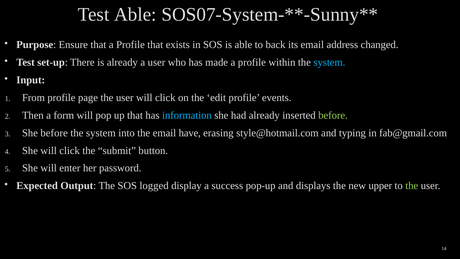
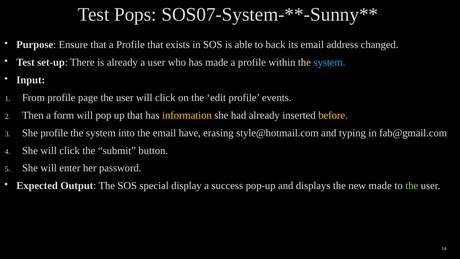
Test Able: Able -> Pops (135, 15)
information colour: light blue -> yellow (187, 115)
before colour: light green -> yellow (333, 115)
She before: before -> profile (54, 133)
logged: logged -> special (154, 186)
new upper: upper -> made (380, 186)
